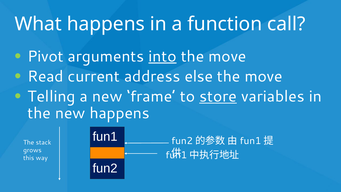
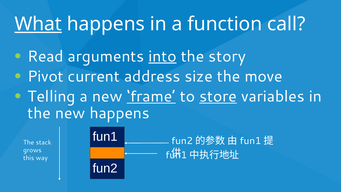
What underline: none -> present (38, 24)
Pivot: Pivot -> Read (45, 56)
move: move -> story (227, 56)
Read: Read -> Pivot (45, 76)
else: else -> size (199, 76)
frame underline: none -> present (151, 96)
